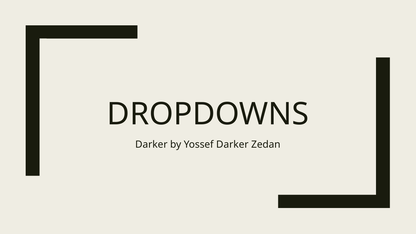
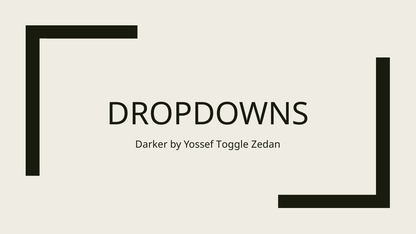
Yossef Darker: Darker -> Toggle (232, 145)
